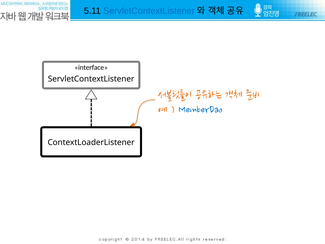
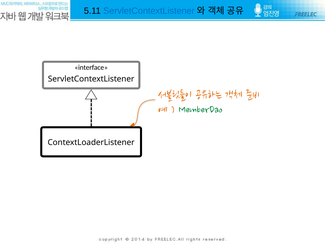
MemberDao colour: blue -> green (201, 108)
